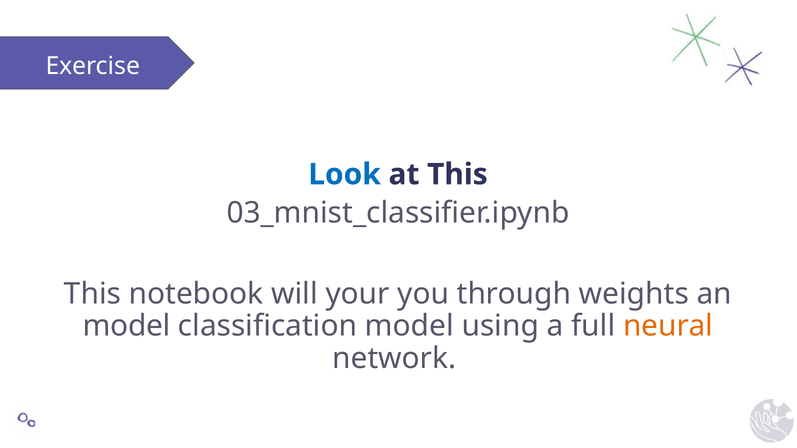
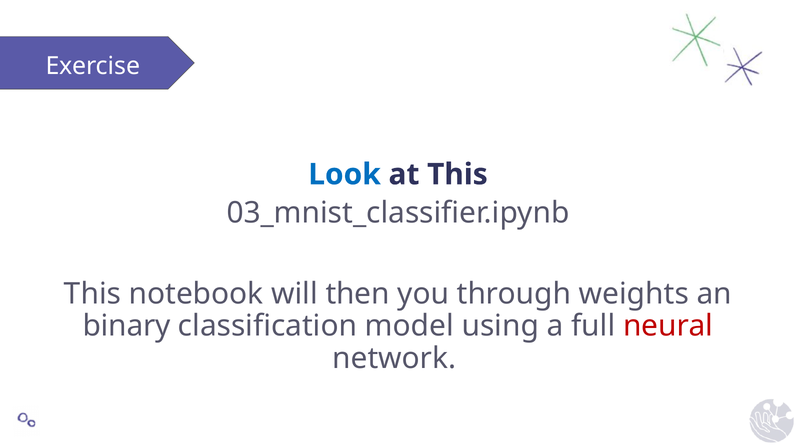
your: your -> then (358, 294)
model: model -> binary (127, 326)
neural colour: orange -> red (668, 326)
